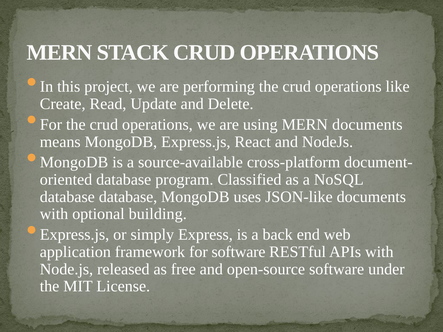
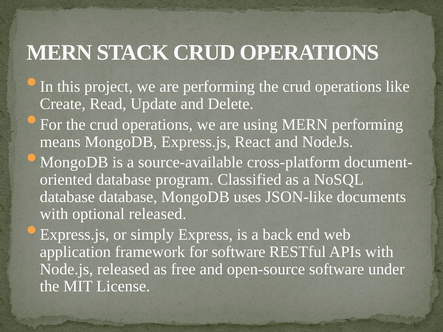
MERN documents: documents -> performing (367, 125)
optional building: building -> released (158, 214)
